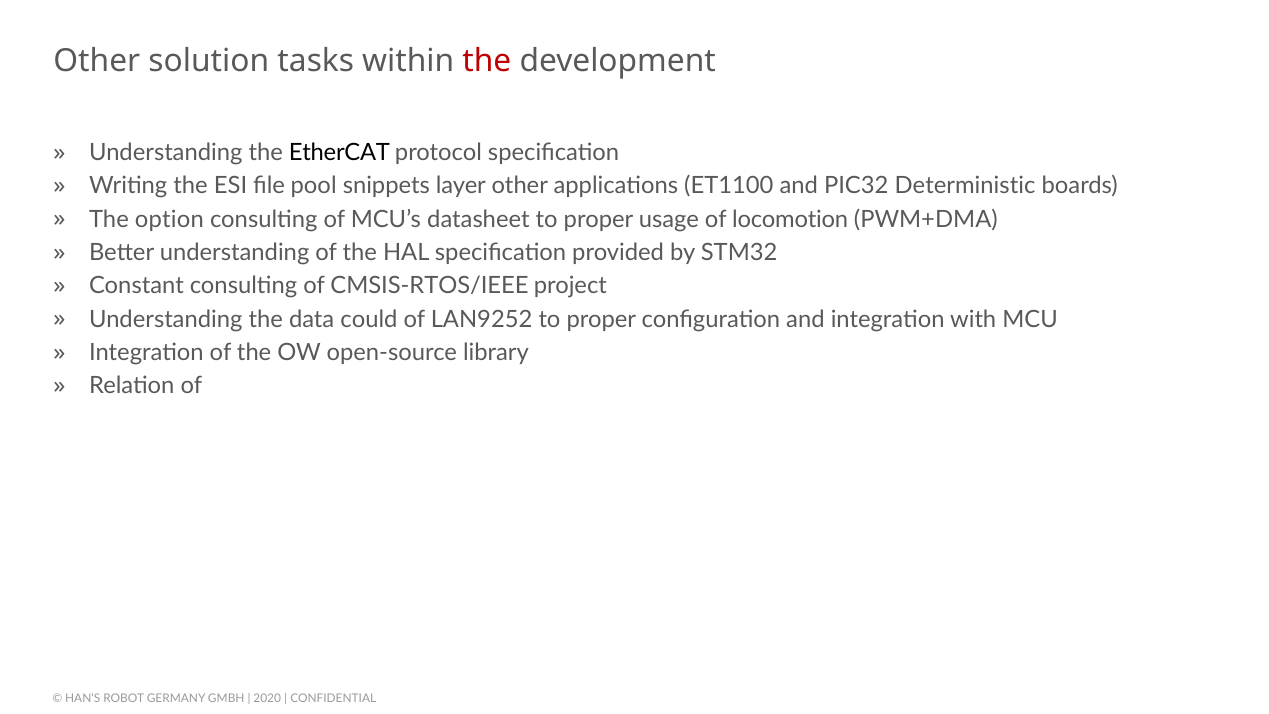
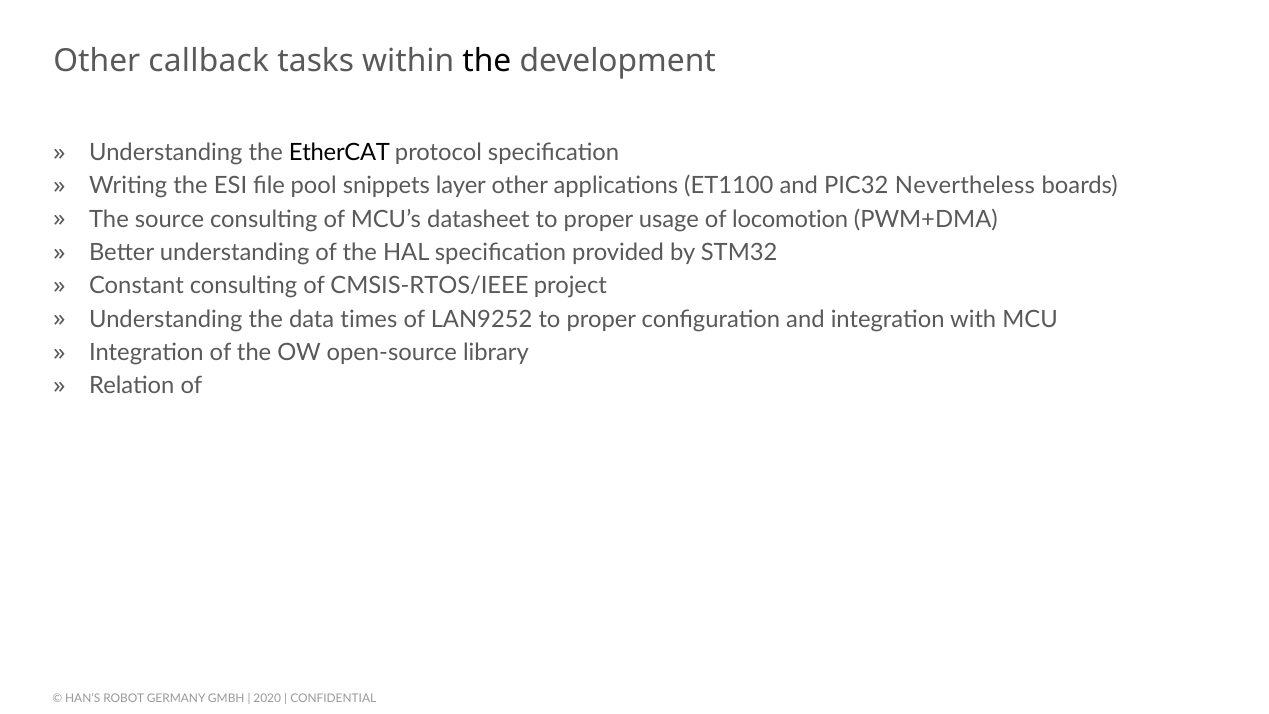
solution: solution -> callback (209, 61)
the colour: red -> black (487, 61)
Deterministic: Deterministic -> Nevertheless (965, 186)
option: option -> source (169, 219)
could: could -> times (369, 319)
